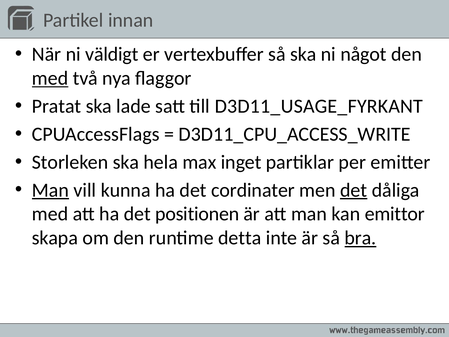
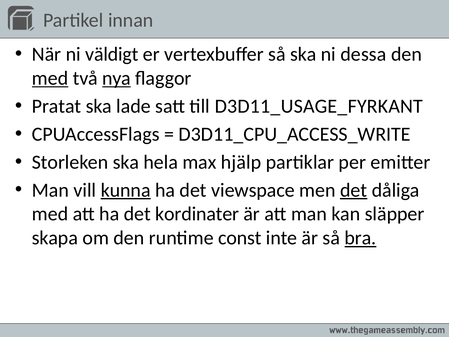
något: något -> dessa (363, 54)
nya underline: none -> present (116, 78)
inget: inget -> hjälp (241, 162)
Man underline: present -> none (50, 190)
kunna underline: none -> present (126, 190)
cordinater: cordinater -> viewspace (253, 190)
positionen: positionen -> kordinater (197, 214)
emittor: emittor -> släpper (395, 214)
detta: detta -> const (240, 238)
